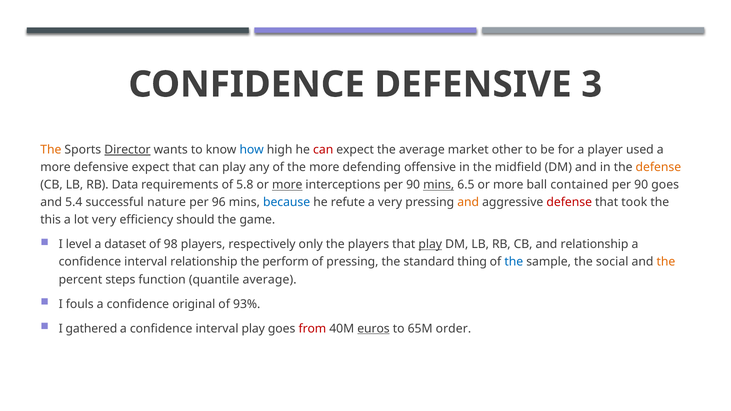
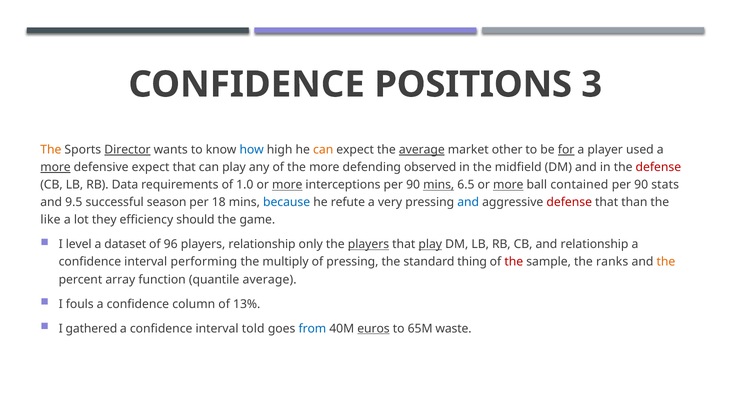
CONFIDENCE DEFENSIVE: DEFENSIVE -> POSITIONS (473, 85)
can colour: red -> orange (323, 150)
average underline: none -> present (422, 150)
for underline: none -> present (566, 150)
more underline: none -> present (56, 167)
offensive: offensive -> observed (430, 167)
defense colour: orange -> red (658, 167)
5.8: 5.8 -> 1.0 (245, 185)
more underline: none -> present (508, 185)
90 goes: goes -> stats (665, 185)
5.4: 5.4 -> 9.5 (74, 203)
nature: nature -> season (167, 203)
96: 96 -> 18 (219, 203)
and colour: orange -> blue (468, 203)
took: took -> than (634, 203)
this: this -> like (50, 220)
lot very: very -> they (104, 220)
98: 98 -> 96 (171, 245)
players respectively: respectively -> relationship (262, 245)
players underline: none -> present (368, 245)
interval relationship: relationship -> performing (204, 262)
perform: perform -> multiply (286, 262)
the colour: blue -> red (514, 262)
social: social -> ranks (612, 262)
steps: steps -> array (120, 280)
original: original -> column (194, 304)
93%: 93% -> 13% (247, 304)
interval play: play -> told (253, 329)
from colour: red -> blue (312, 329)
order: order -> waste (454, 329)
